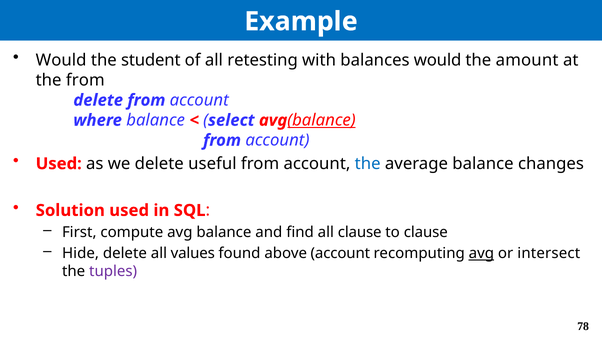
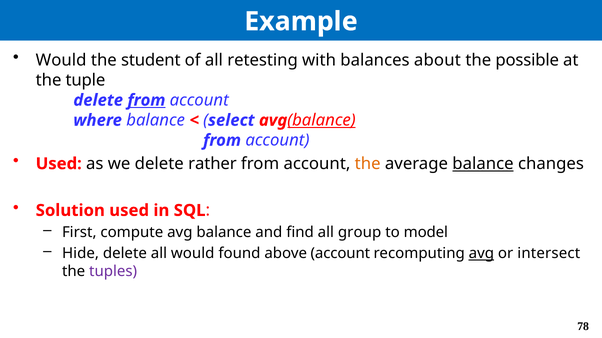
balances would: would -> about (437, 60)
amount: amount -> possible (527, 60)
the from: from -> tuple (85, 80)
from underline: none -> present (146, 100)
useful: useful -> rather (212, 164)
the colour: blue -> orange (368, 164)
balance underline: none -> present (483, 164)
all clause: clause -> group (360, 233)
to clause: clause -> model (426, 233)
all values: values -> would (193, 254)
